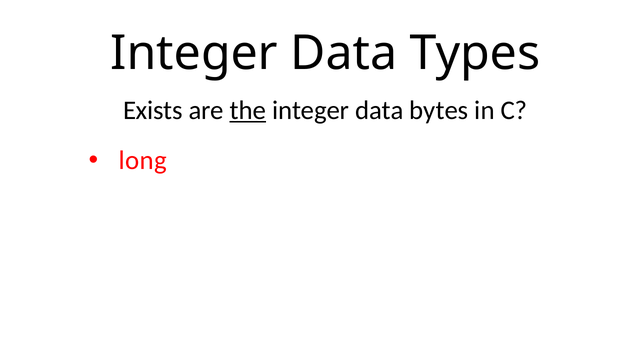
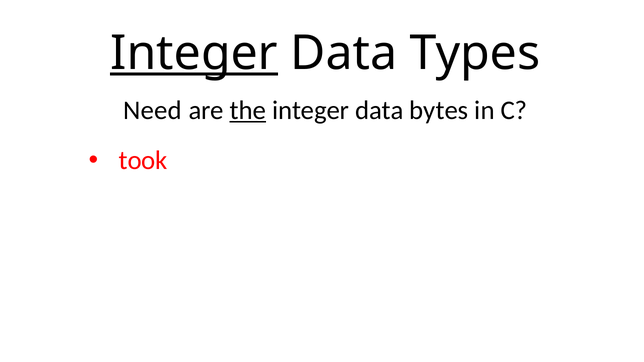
Integer underline: none -> present (194, 53)
Exists: Exists -> Need (153, 110)
long: long -> took (143, 161)
